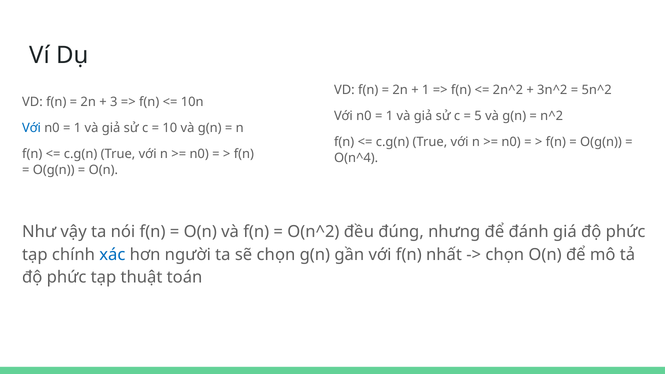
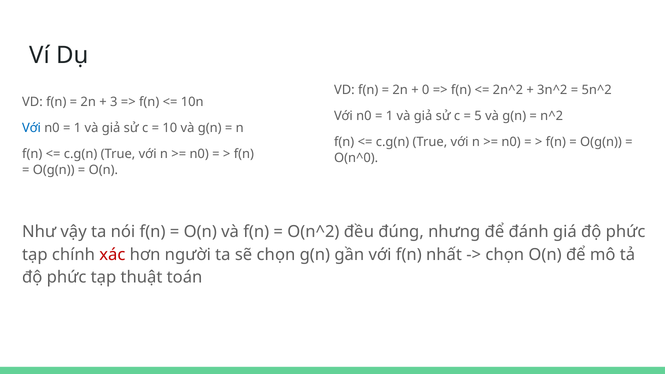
1: 1 -> 0 (426, 90)
O(n^4: O(n^4 -> O(n^0 (356, 158)
xác colour: blue -> red (112, 255)
